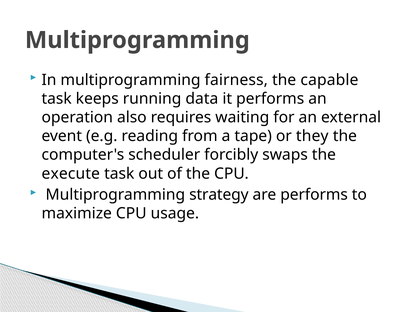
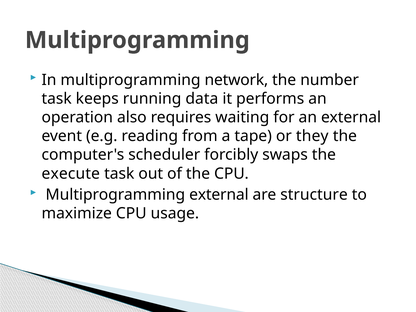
fairness: fairness -> network (236, 80)
capable: capable -> number (330, 80)
Multiprogramming strategy: strategy -> external (219, 195)
are performs: performs -> structure (314, 195)
